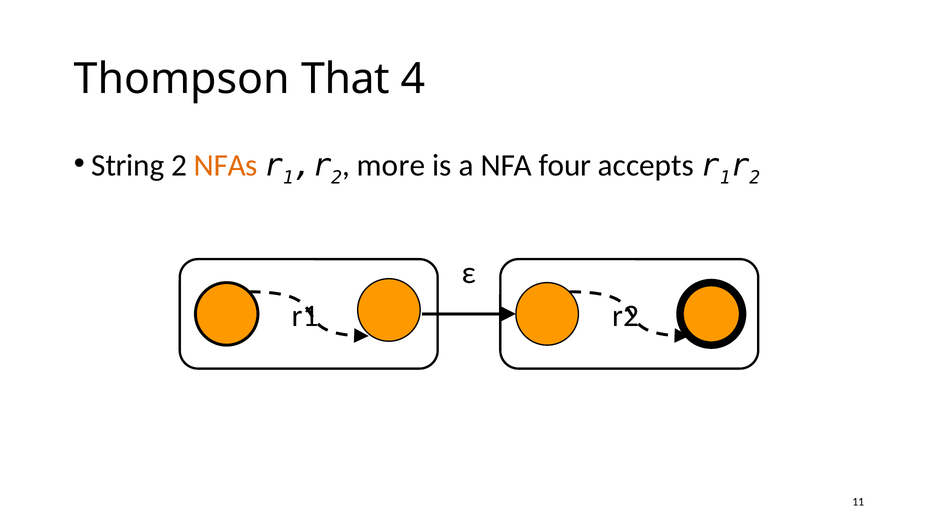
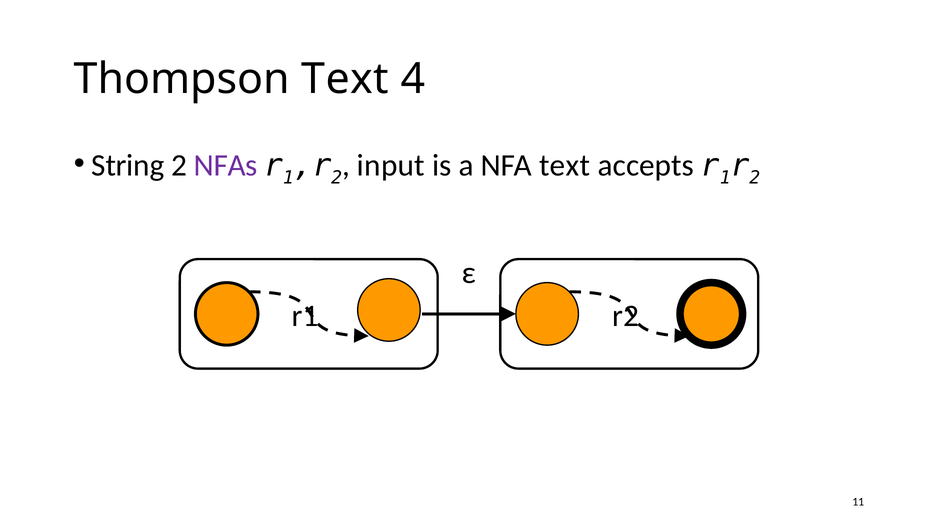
Thompson That: That -> Text (345, 79)
NFAs colour: orange -> purple (226, 166)
more: more -> input (391, 166)
NFA four: four -> text (565, 166)
